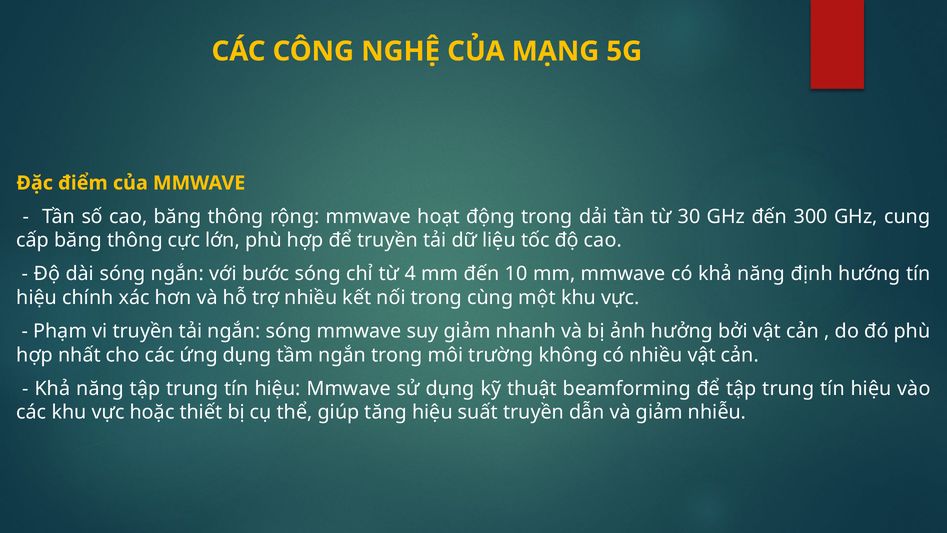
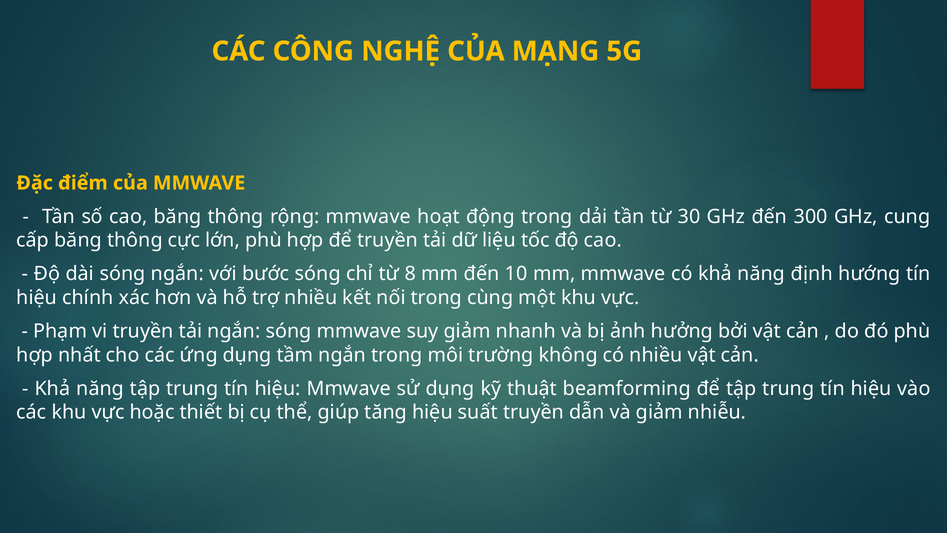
4: 4 -> 8 (410, 274)
